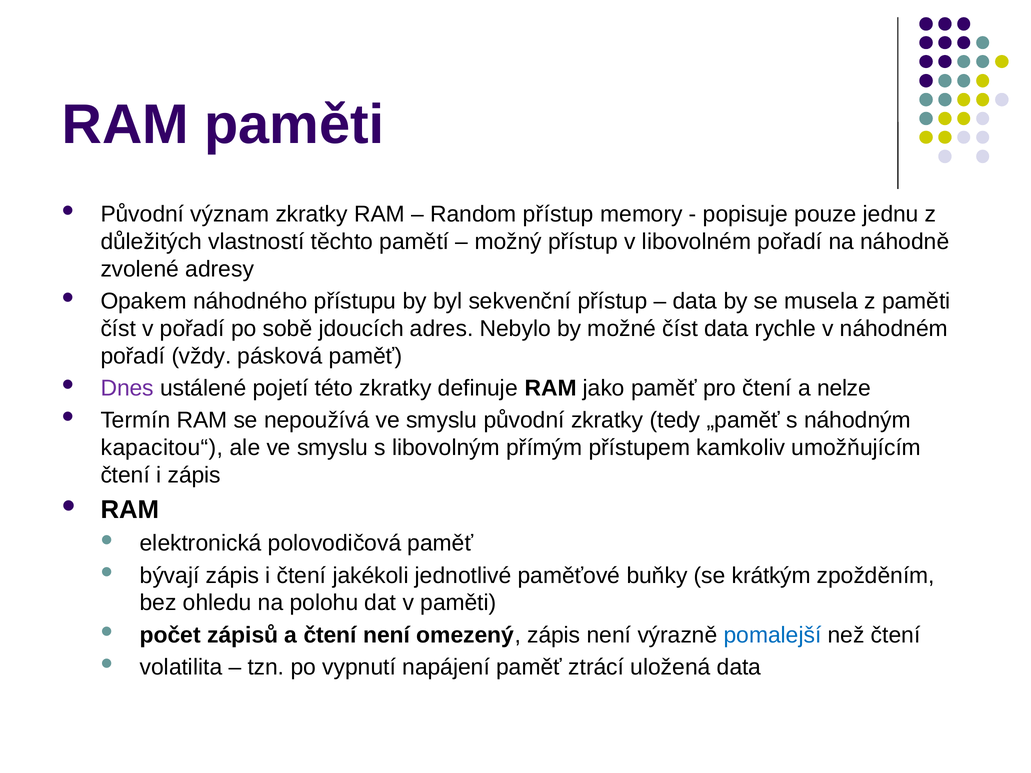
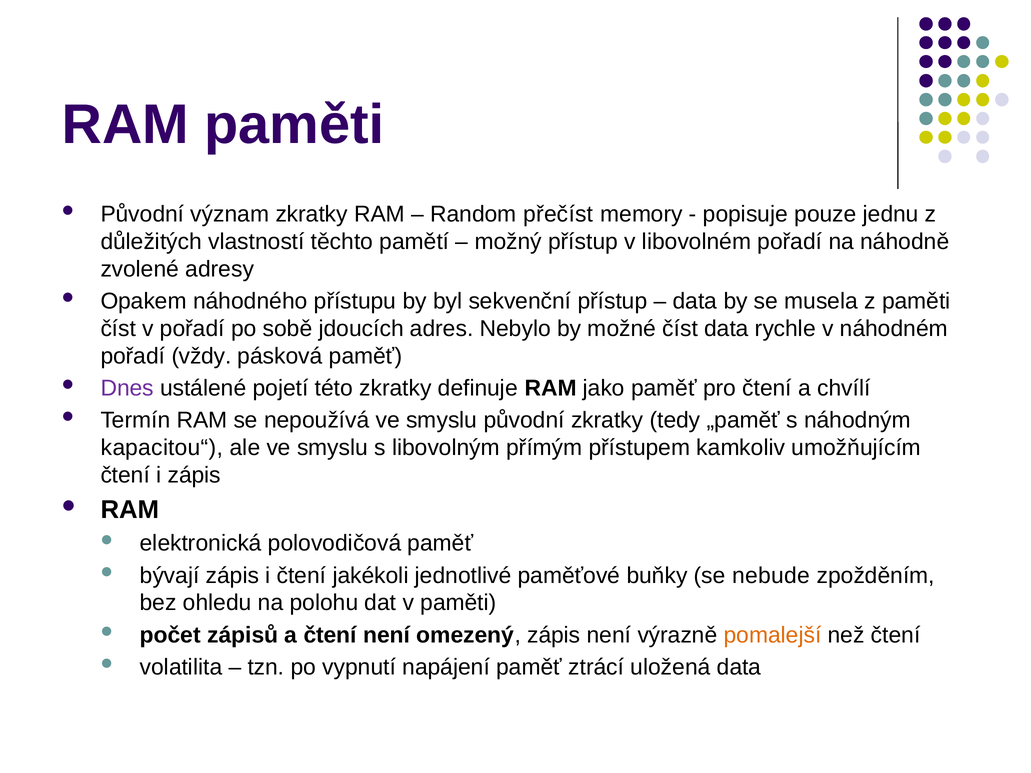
Random přístup: přístup -> přečíst (558, 214)
nelze: nelze -> chvílí (844, 388)
krátkým: krátkým -> nebude (771, 576)
pomalejší colour: blue -> orange (773, 635)
